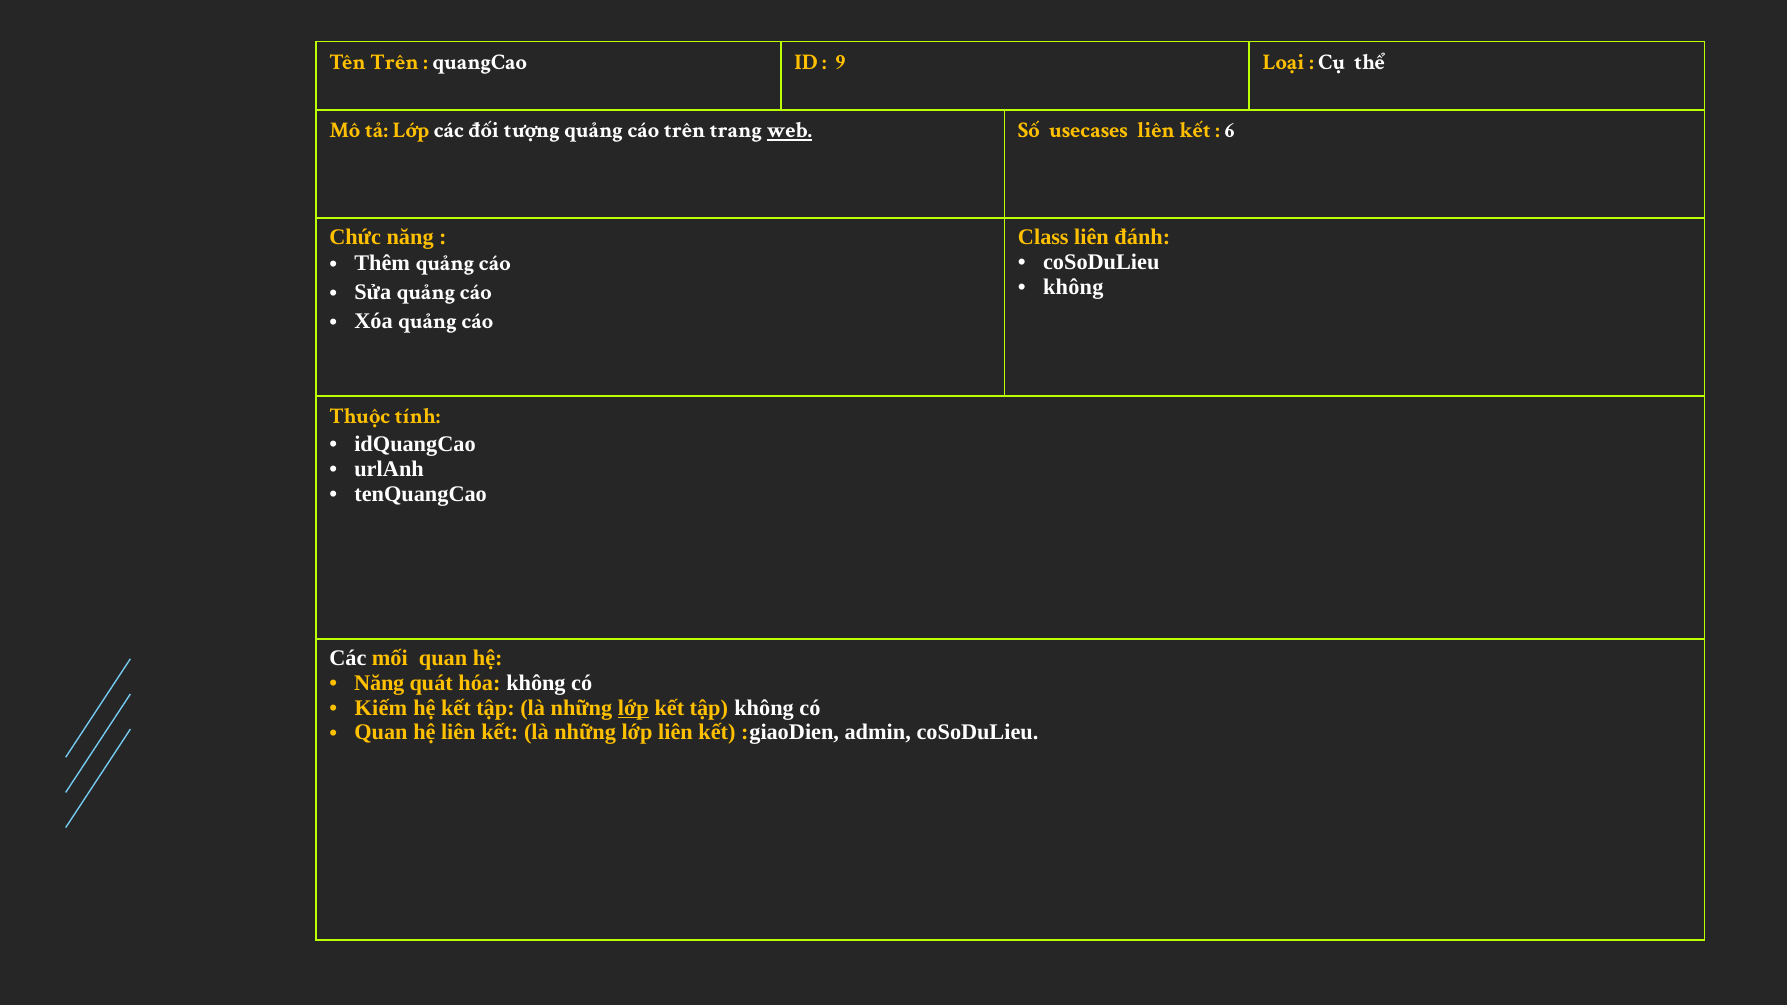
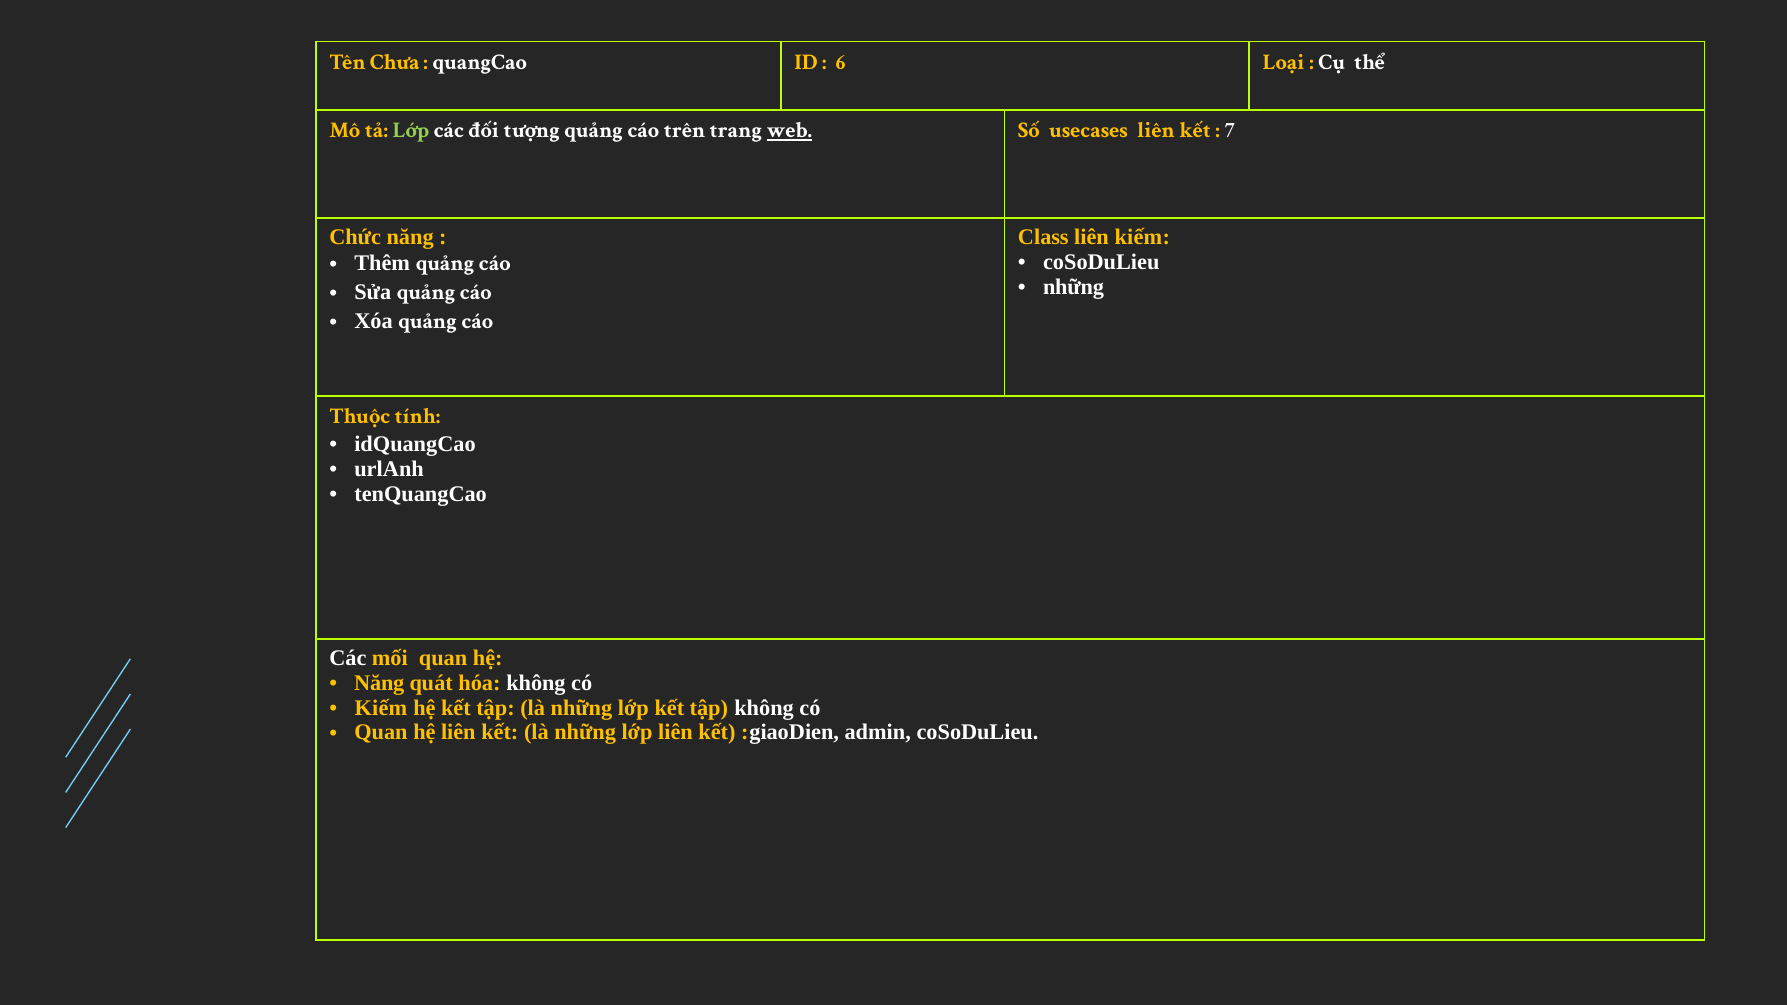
Tên Trên: Trên -> Chưa (395, 62)
9: 9 -> 6 (841, 62)
Lớp colour: yellow -> light green (411, 130)
6: 6 -> 7 (1230, 130)
liên đánh: đánh -> kiếm (1142, 237)
không: không -> những (1074, 287)
lớp underline: present -> none (633, 708)
